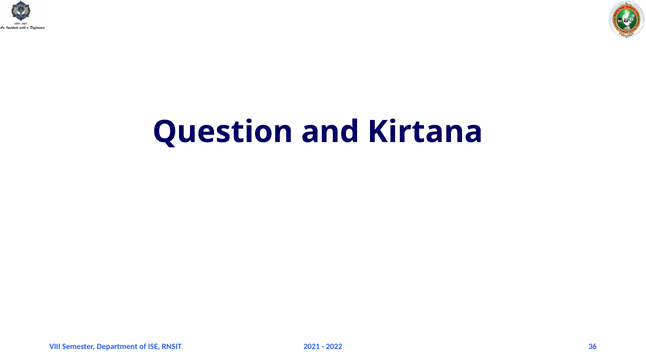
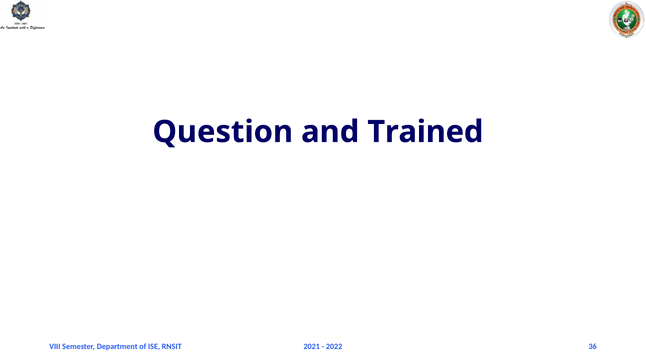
Kirtana: Kirtana -> Trained (425, 132)
